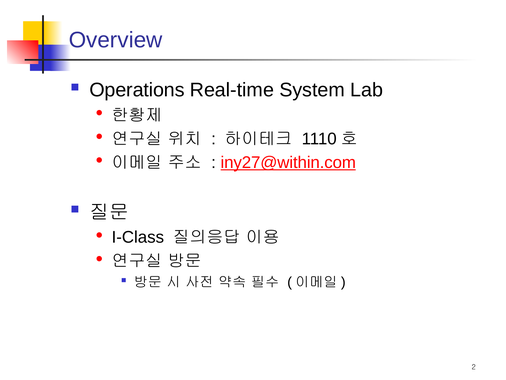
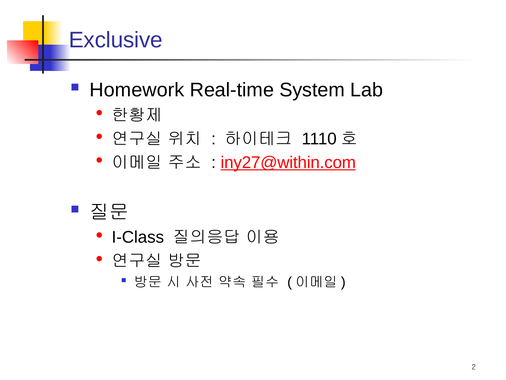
Overview: Overview -> Exclusive (116, 40)
Operations: Operations -> Homework (137, 90)
